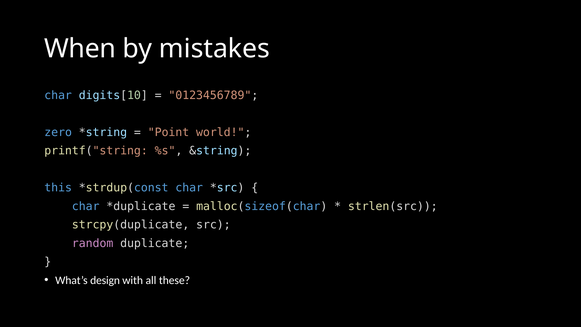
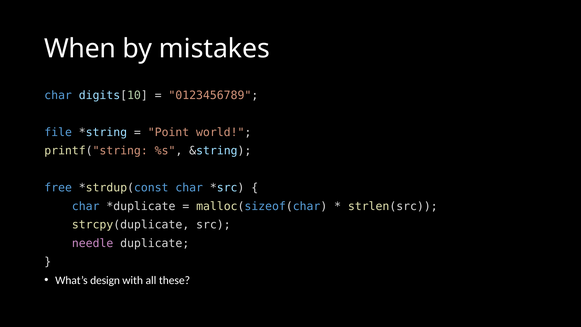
zero: zero -> file (58, 132)
this: this -> free (58, 188)
random: random -> needle (93, 243)
